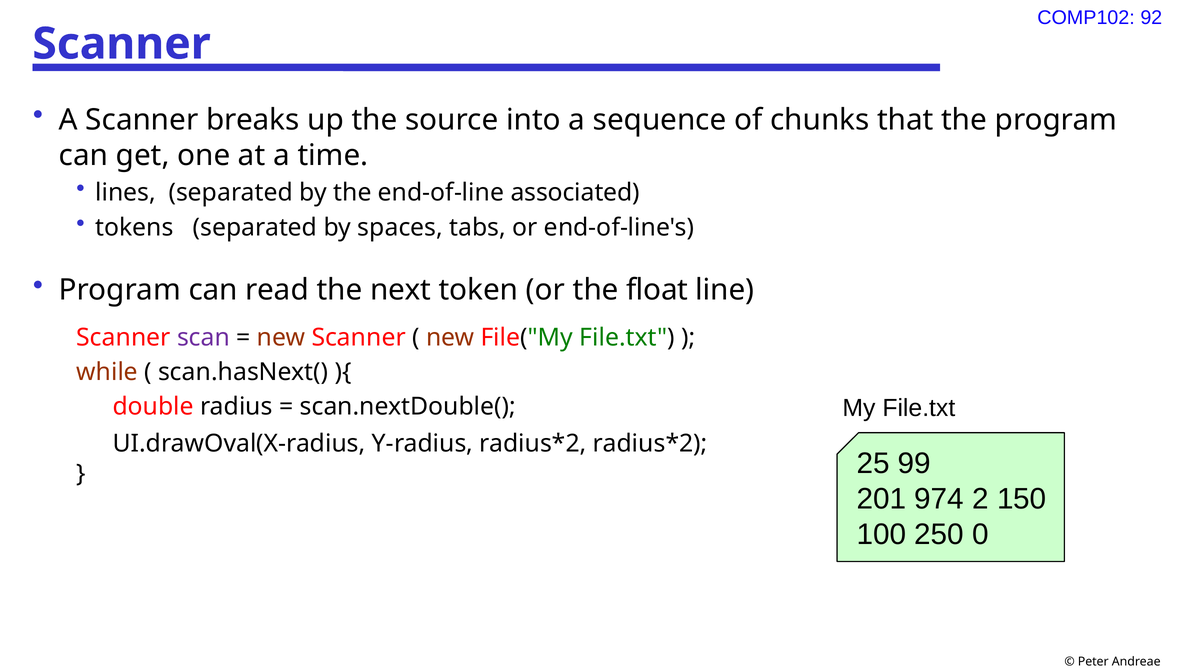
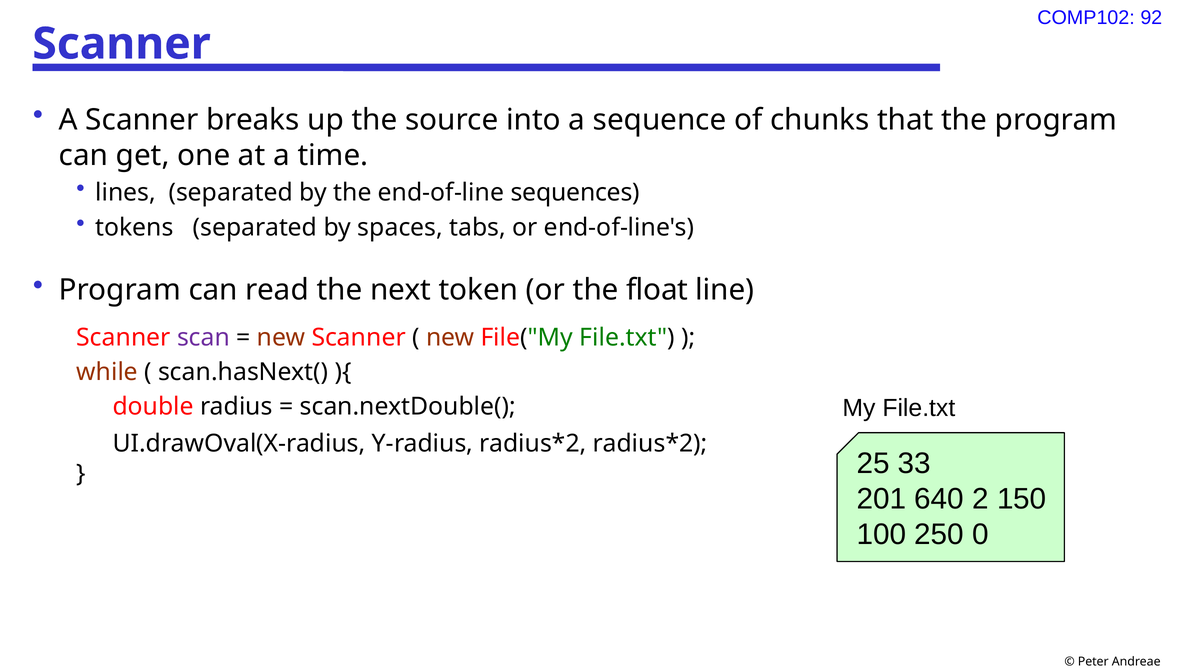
associated: associated -> sequences (575, 193)
99: 99 -> 33 (915, 463)
974: 974 -> 640 (939, 499)
